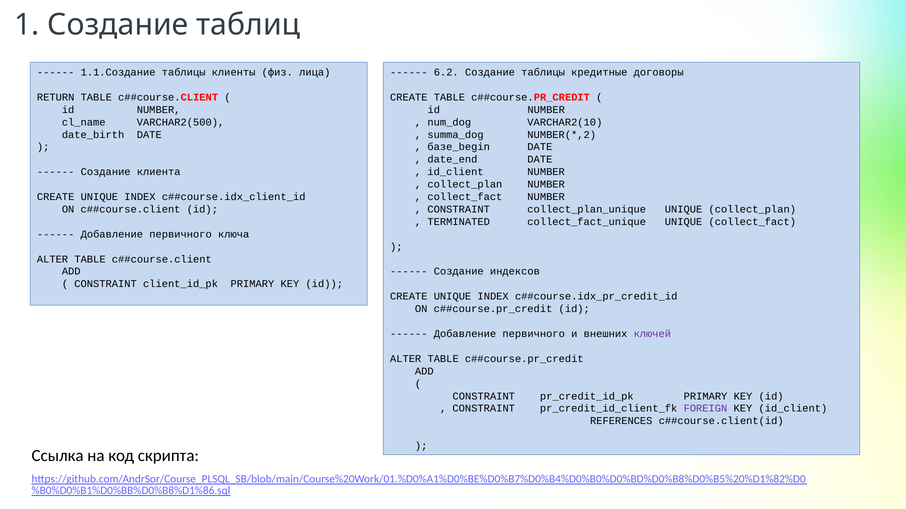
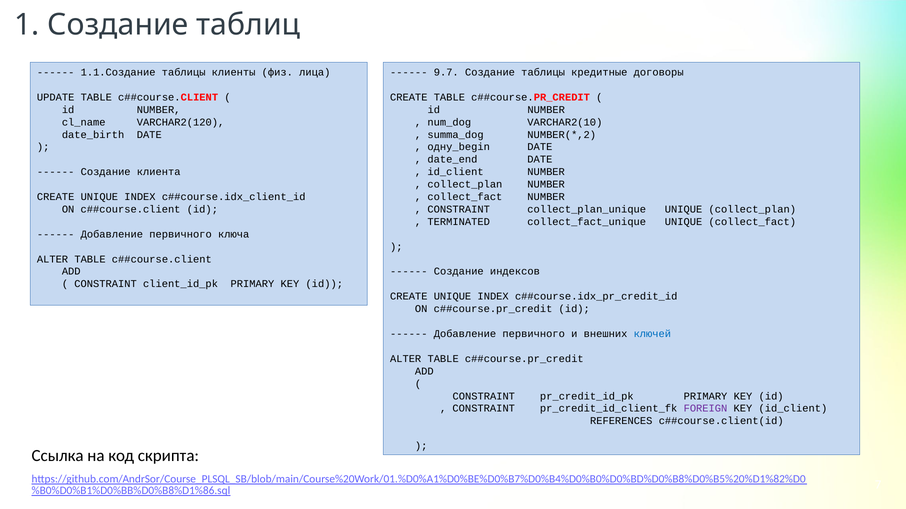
6.2: 6.2 -> 9.7 (446, 72)
RETURN: RETURN -> UPDATE (56, 97)
VARCHAR2(500: VARCHAR2(500 -> VARCHAR2(120 (181, 122)
базе_begin: базе_begin -> одну_begin (459, 147)
ключей colour: purple -> blue (652, 334)
